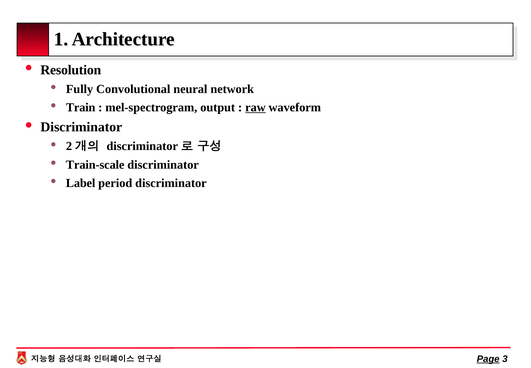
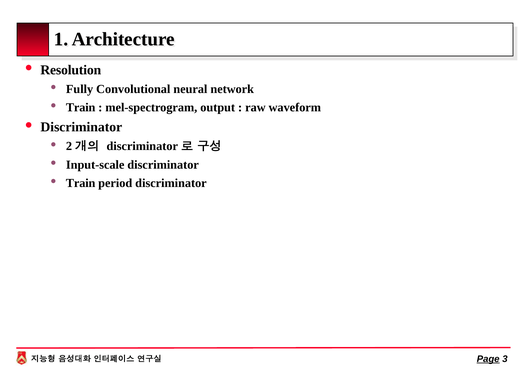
raw underline: present -> none (255, 107)
Train-scale: Train-scale -> Input-scale (95, 165)
Label: Label -> Train (81, 183)
